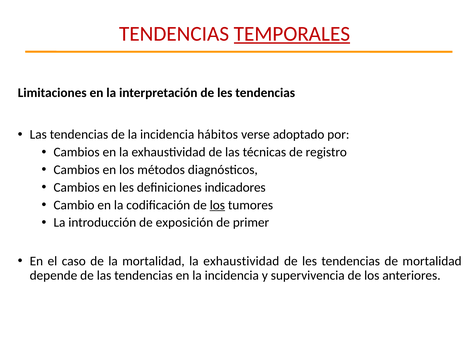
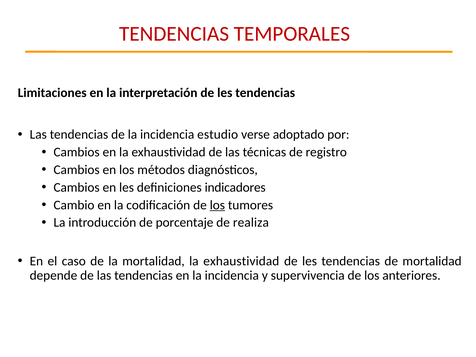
TEMPORALES underline: present -> none (292, 34)
hábitos: hábitos -> estudio (218, 135)
exposición: exposición -> porcentaje (185, 223)
primer: primer -> realiza (251, 223)
